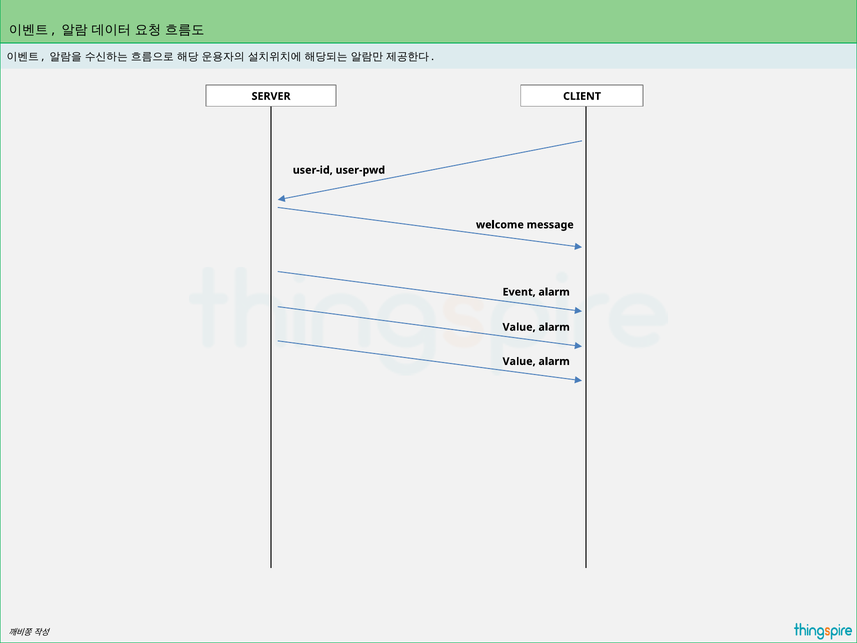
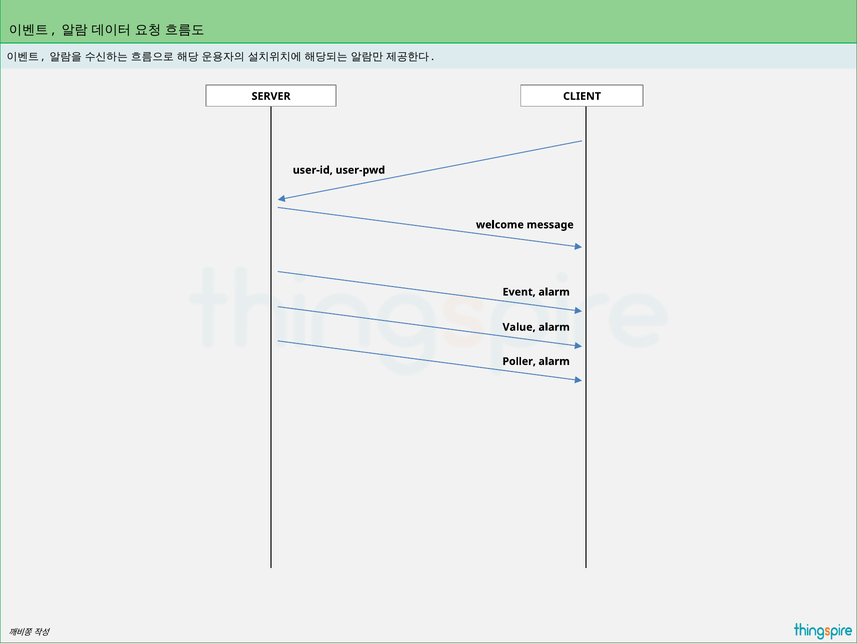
Value: Value -> Poller (519, 361)
